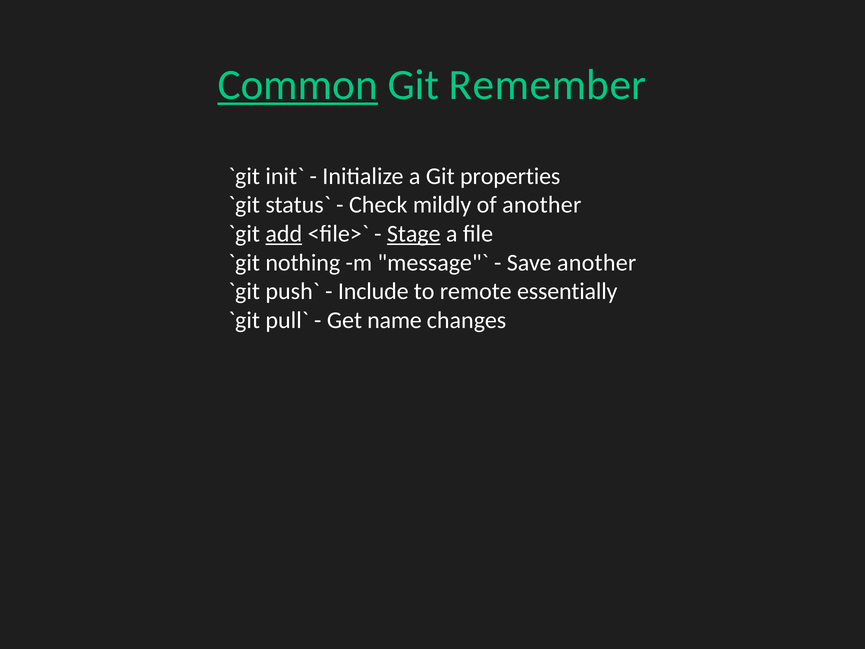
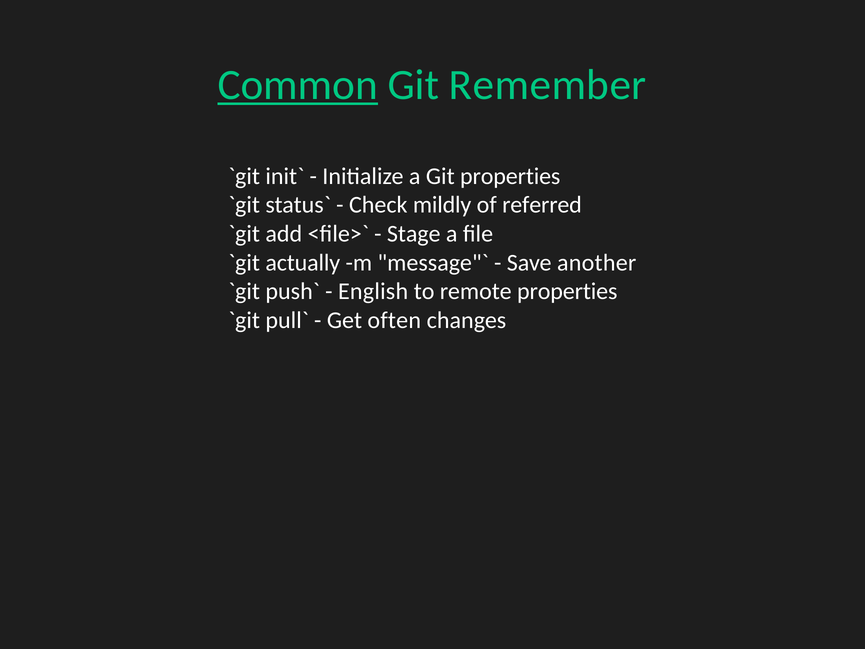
of another: another -> referred (542, 205)
add underline: present -> none (284, 234)
Stage underline: present -> none (414, 234)
nothing: nothing -> actually (303, 263)
Include: Include -> English (373, 291)
remote essentially: essentially -> properties (567, 291)
name: name -> often (394, 320)
